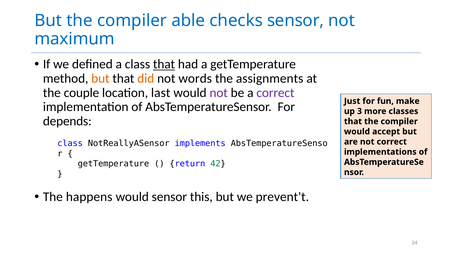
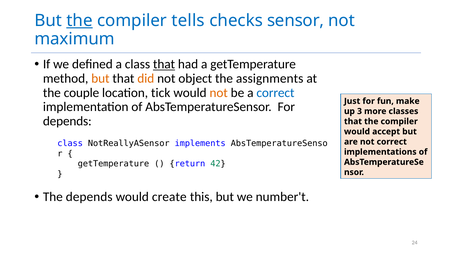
the underline: none -> present (80, 21)
able: able -> tells (188, 21)
words: words -> object (195, 79)
last: last -> tick (161, 93)
not colour: purple -> orange (219, 93)
correct colour: purple -> blue (275, 93)
The happens: happens -> depends (89, 197)
would sensor: sensor -> create (169, 197)
prevent't: prevent't -> number't (282, 197)
